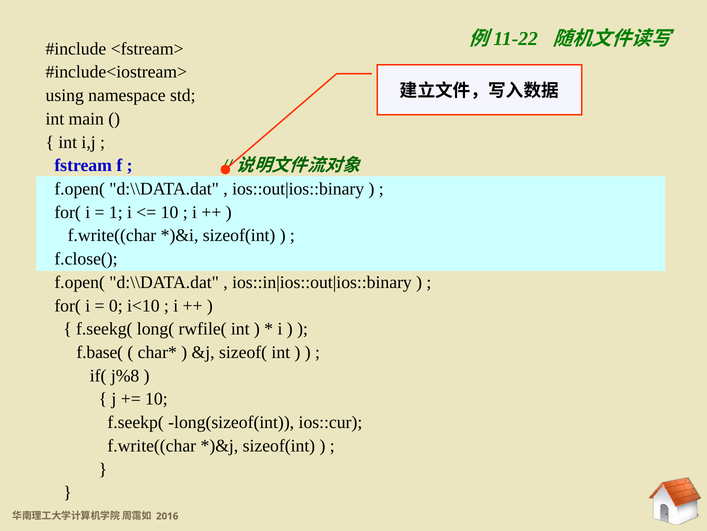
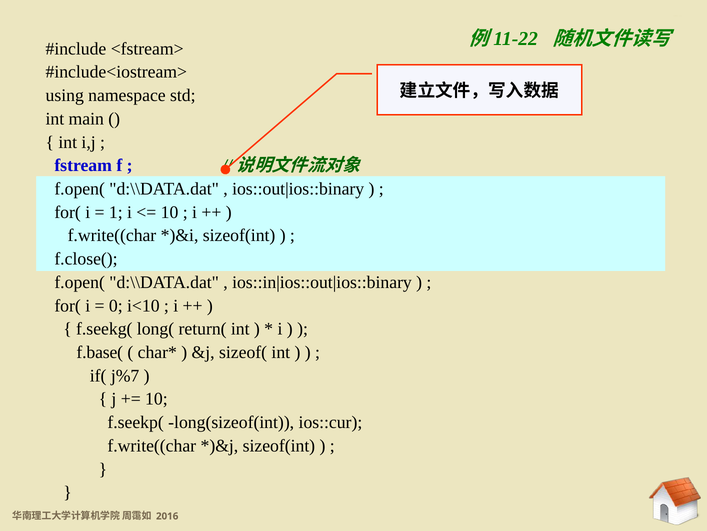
rwfile(: rwfile( -> return( (203, 329)
j%8: j%8 -> j%7 (125, 375)
